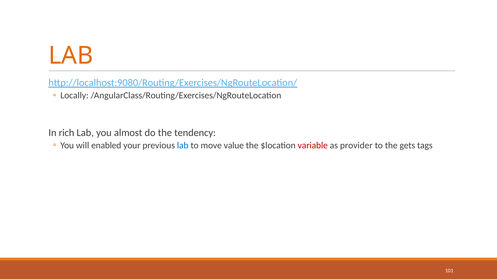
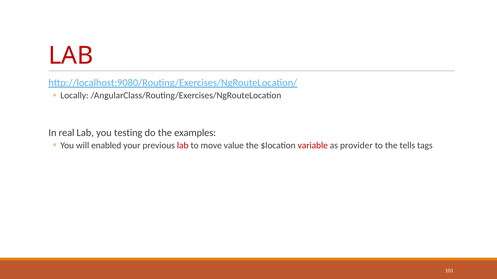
LAB colour: orange -> red (71, 56)
rich: rich -> real (67, 133)
almost: almost -> testing (128, 133)
tendency: tendency -> examples (195, 133)
lab colour: blue -> red (183, 146)
gets: gets -> tells (407, 146)
